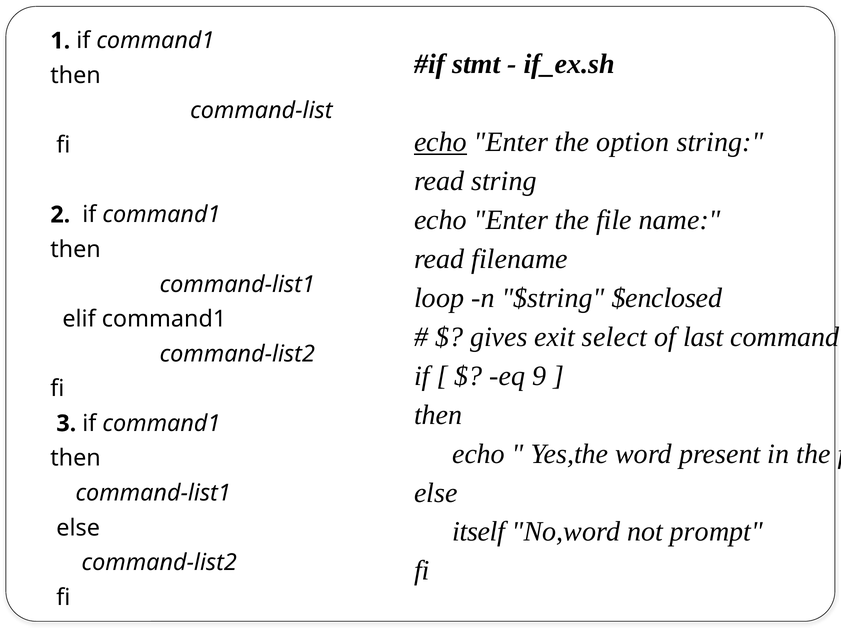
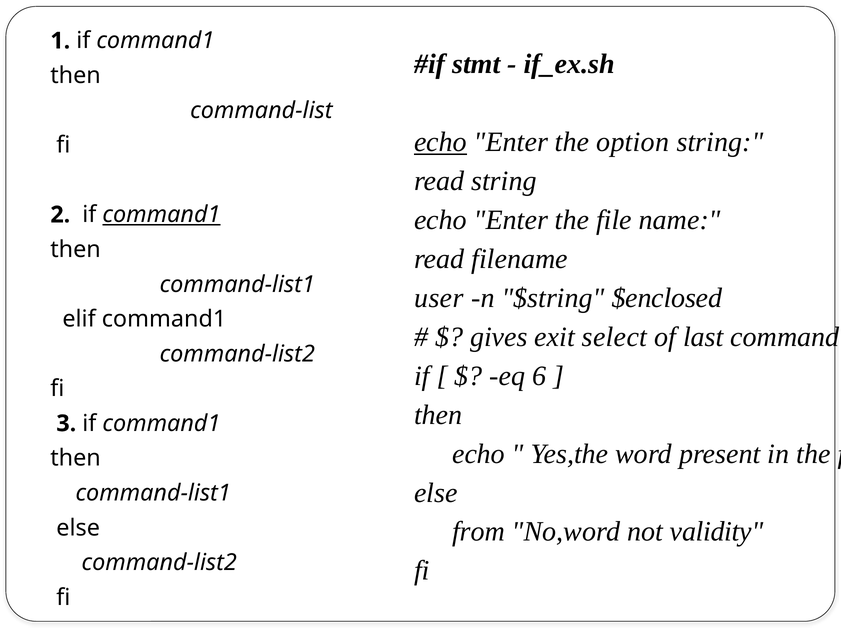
command1 underline: none -> present (161, 215)
loop: loop -> user (439, 298)
9: 9 -> 6 (539, 376)
itself: itself -> from (479, 532)
prompt: prompt -> validity (717, 532)
